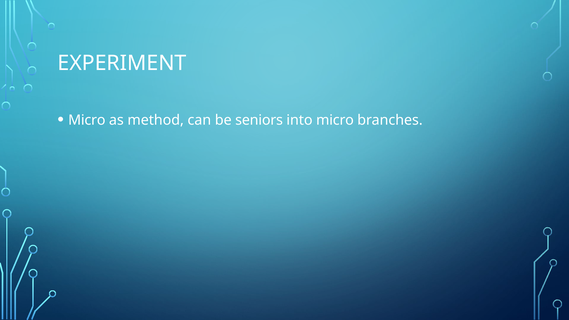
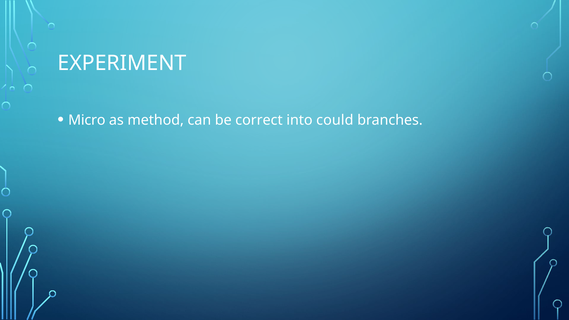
seniors: seniors -> correct (259, 120)
into micro: micro -> could (335, 120)
